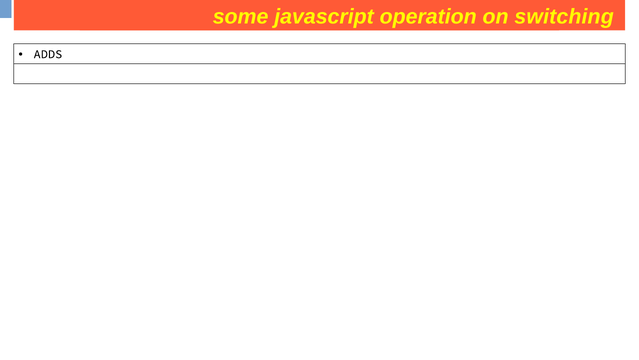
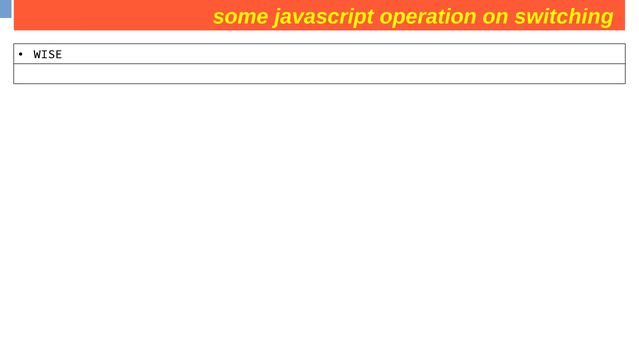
ADDS: ADDS -> WISE (48, 54)
